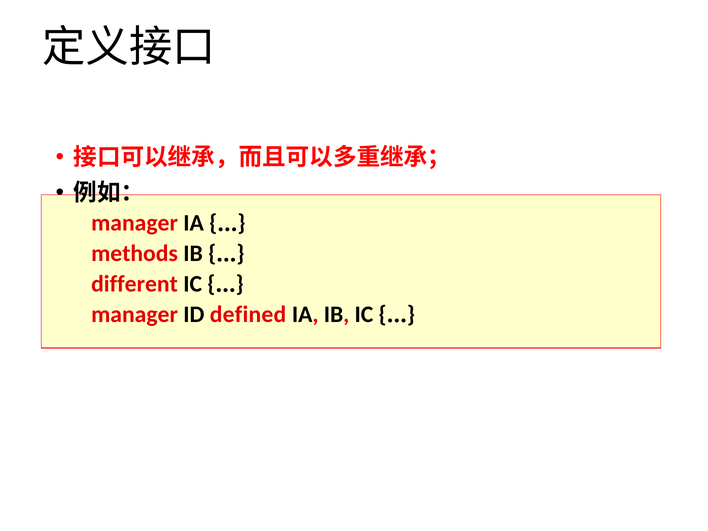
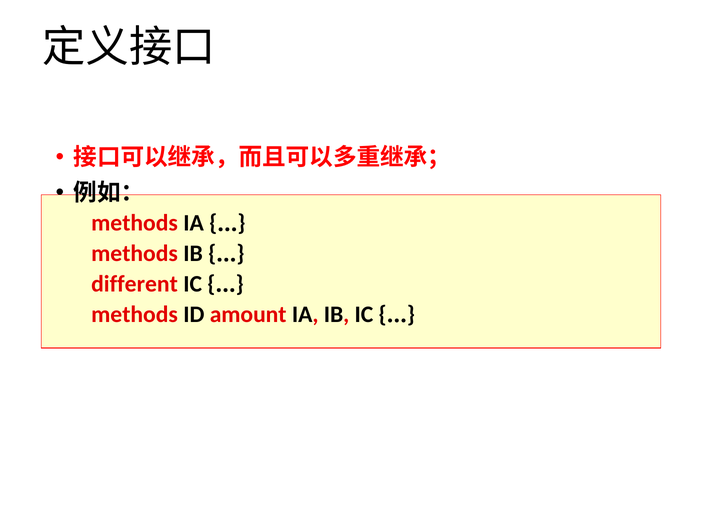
manager: manager -> methods (135, 223)
manager: manager -> methods (135, 314)
defined: defined -> amount (248, 314)
